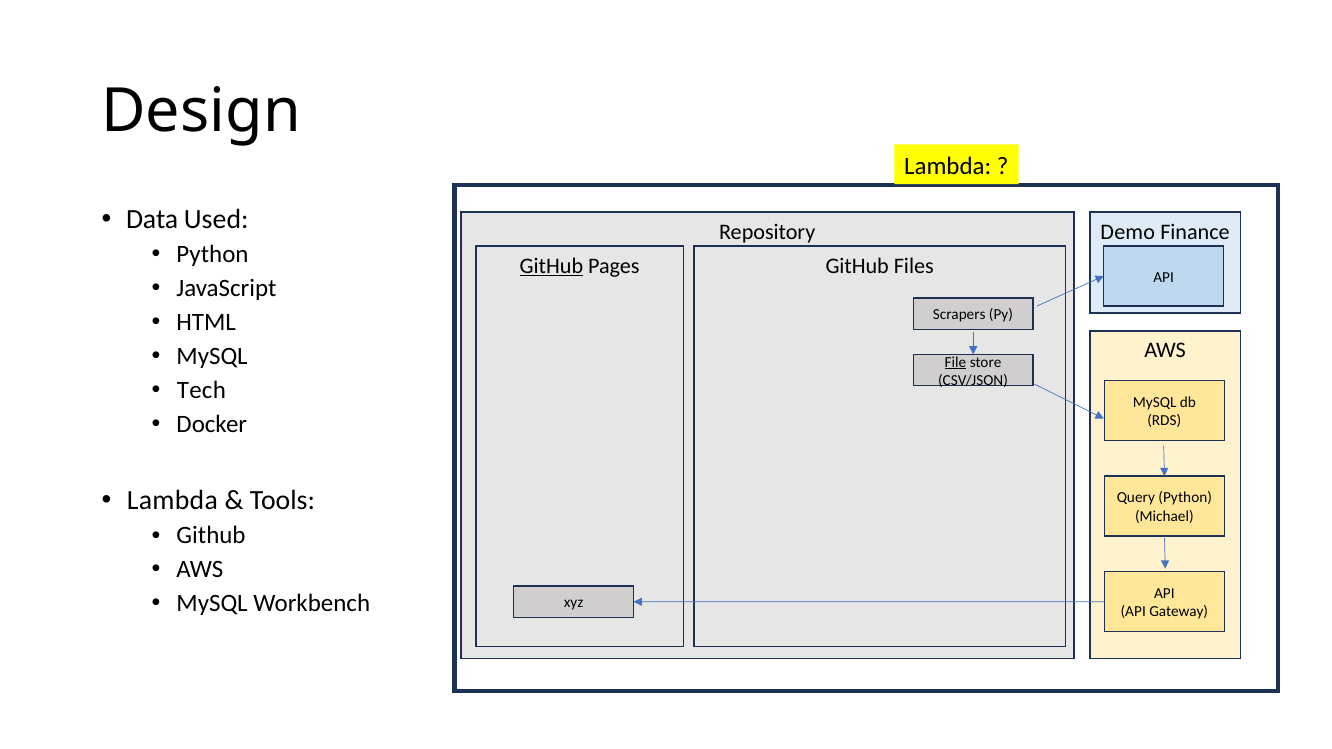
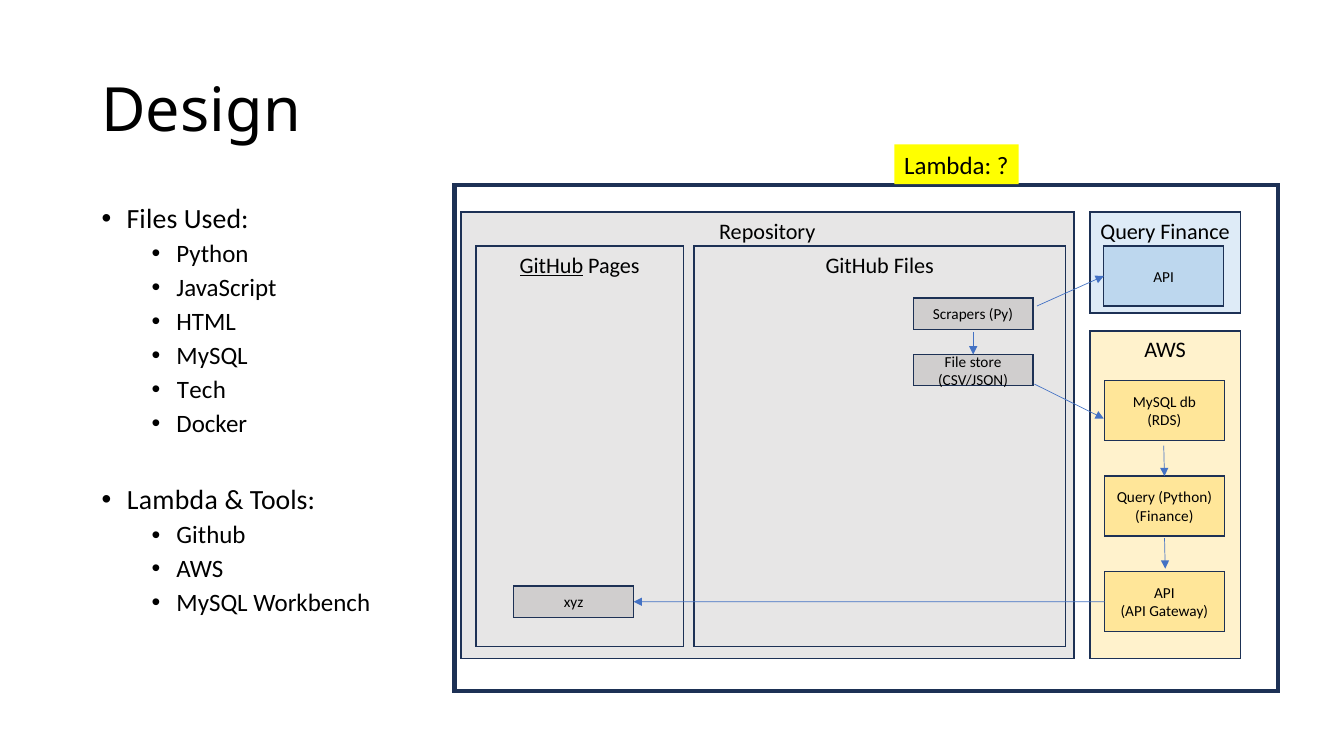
Data: Data -> Files (152, 219)
Demo: Demo -> Query (1128, 232)
File underline: present -> none (956, 362)
Michael: Michael -> Finance (1164, 516)
